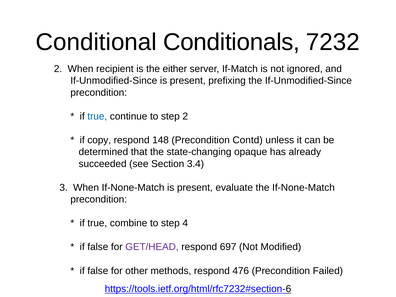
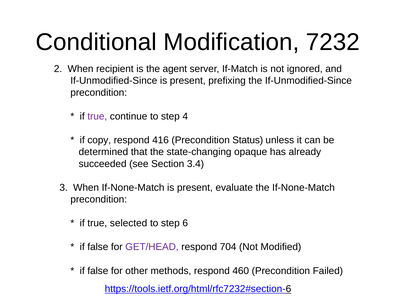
Conditionals: Conditionals -> Modification (231, 42)
either: either -> agent (175, 69)
true colour: blue -> purple (97, 116)
step 2: 2 -> 4 (185, 116)
148: 148 -> 416 (161, 140)
Contd: Contd -> Status (248, 140)
combine: combine -> selected (129, 223)
4: 4 -> 6 (185, 223)
697: 697 -> 704 (228, 247)
476: 476 -> 460 (241, 271)
